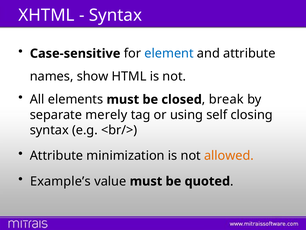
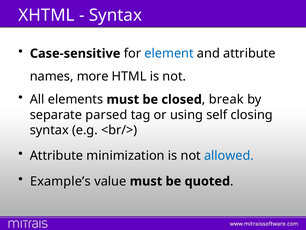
show: show -> more (93, 76)
merely: merely -> parsed (106, 115)
allowed colour: orange -> blue (229, 155)
